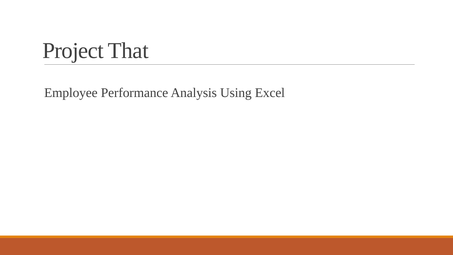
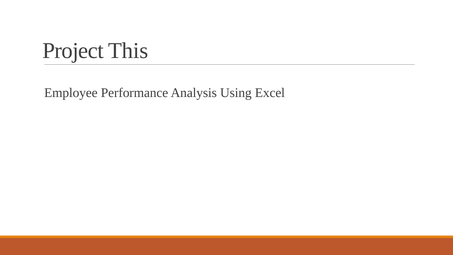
That: That -> This (128, 51)
